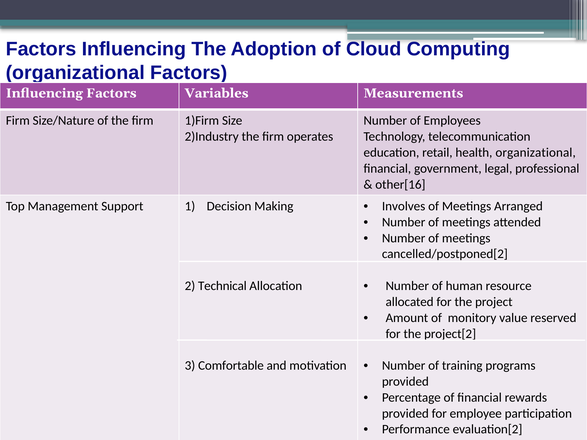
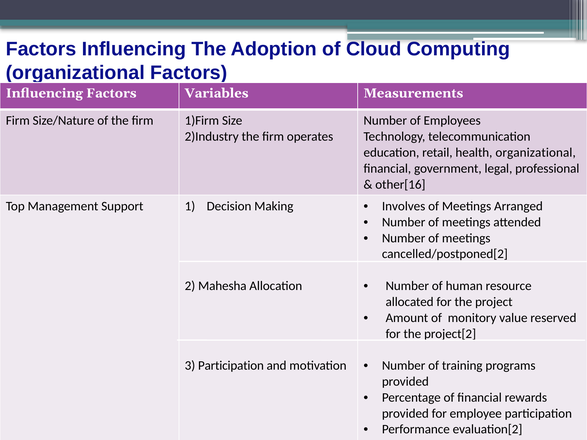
Technical: Technical -> Mahesha (222, 286)
3 Comfortable: Comfortable -> Participation (231, 366)
